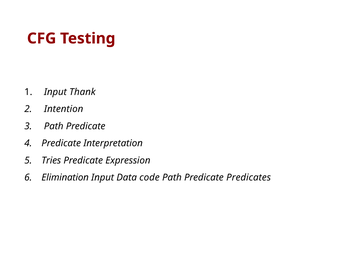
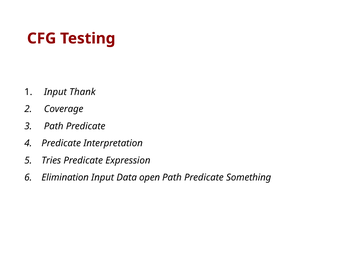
Intention: Intention -> Coverage (64, 109)
code: code -> open (150, 178)
Predicates: Predicates -> Something (249, 178)
